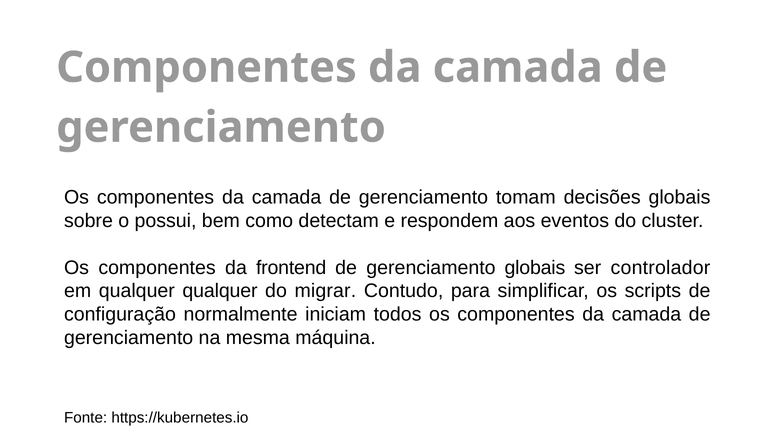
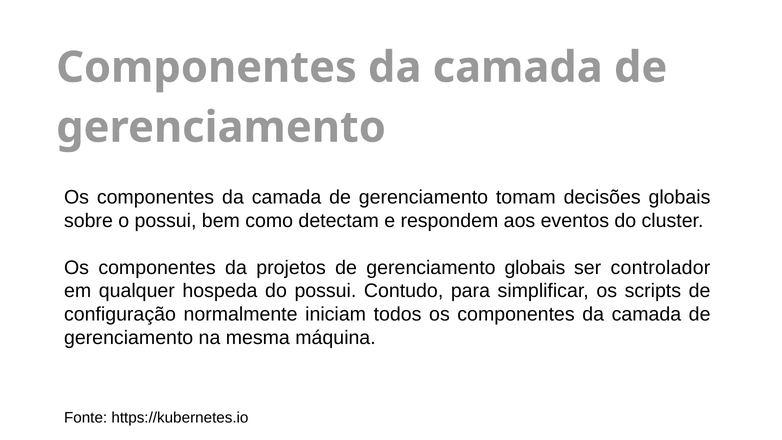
frontend: frontend -> projetos (291, 267)
qualquer qualquer: qualquer -> hospeda (220, 291)
do migrar: migrar -> possui (325, 291)
